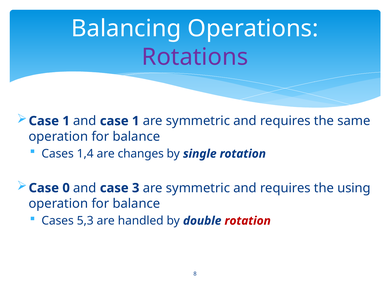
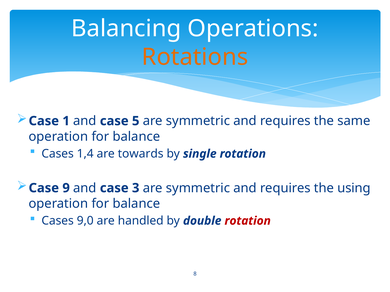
Rotations colour: purple -> orange (195, 57)
and case 1: 1 -> 5 (136, 121)
changes: changes -> towards (141, 154)
0: 0 -> 9 (66, 188)
5,3: 5,3 -> 9,0 (85, 221)
